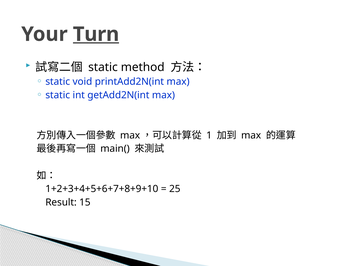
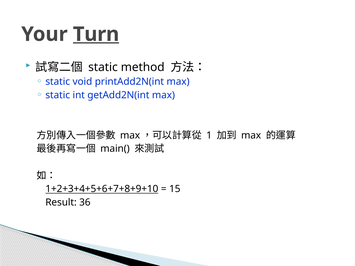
1+2+3+4+5+6+7+8+9+10 underline: none -> present (102, 189)
25: 25 -> 15 (175, 189)
15: 15 -> 36 (85, 203)
